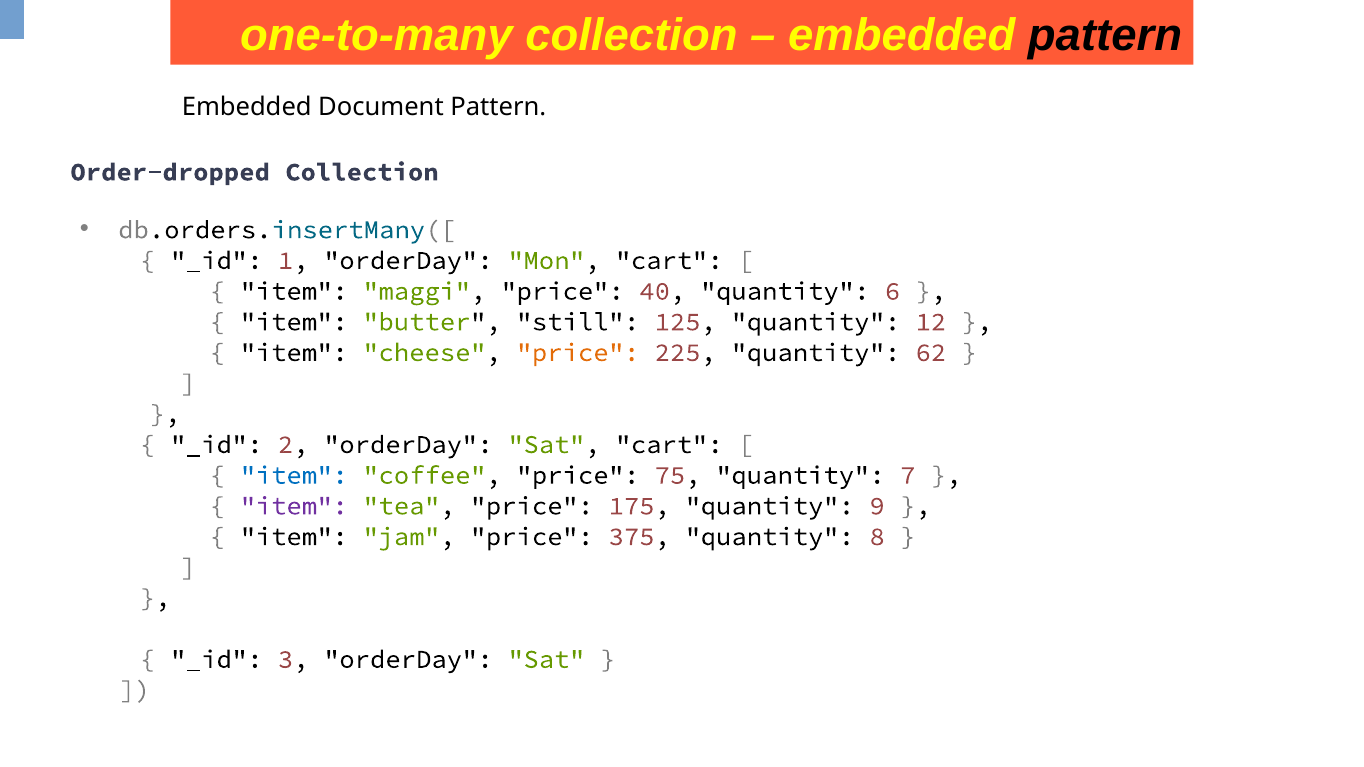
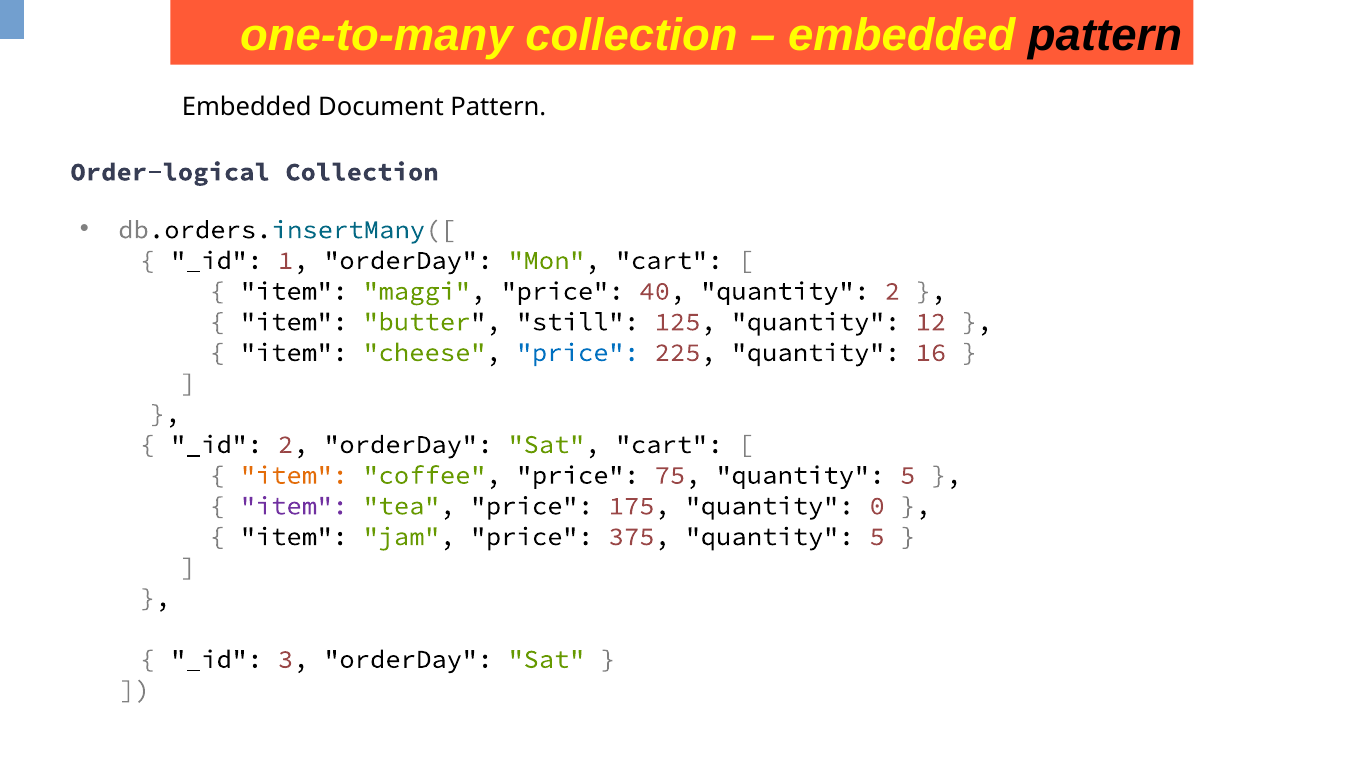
Order-dropped: Order-dropped -> Order-logical (170, 172)
quantity 6: 6 -> 2 (893, 291)
price colour: orange -> blue (578, 353)
62: 62 -> 16 (931, 353)
item colour: blue -> orange (294, 475)
75 quantity 7: 7 -> 5 (908, 475)
9: 9 -> 0 (877, 506)
375 quantity 8: 8 -> 5 (877, 537)
